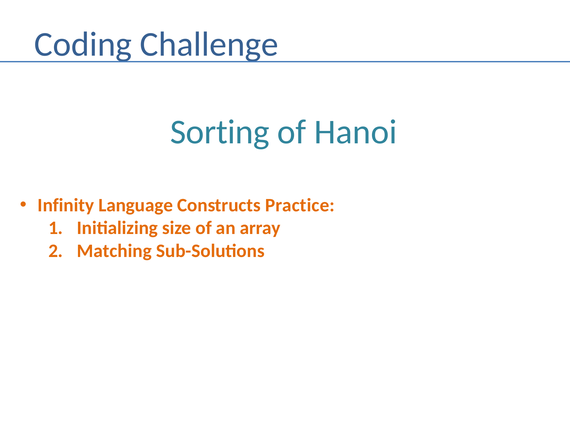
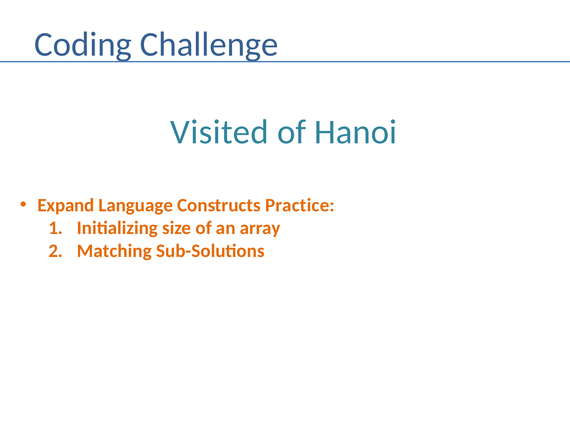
Sorting: Sorting -> Visited (220, 132)
Infinity: Infinity -> Expand (66, 206)
